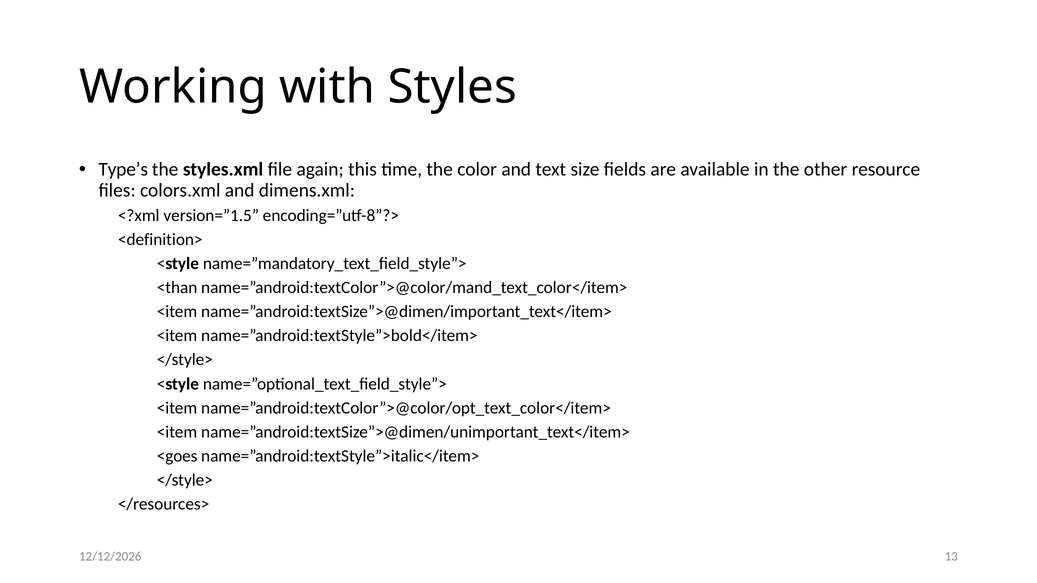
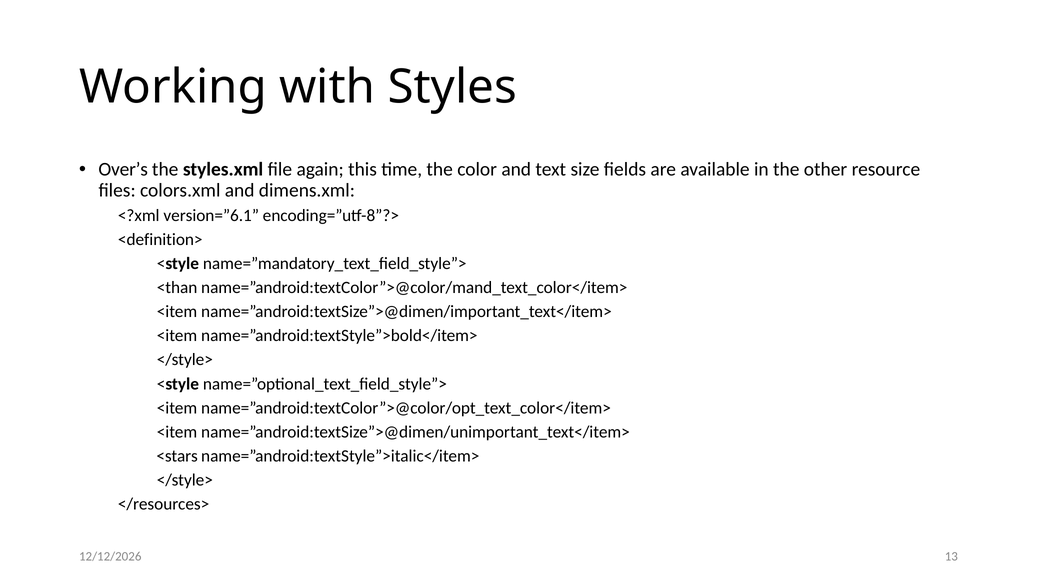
Type’s: Type’s -> Over’s (123, 170)
version=”1.5: version=”1.5 -> version=”6.1 (211, 216)
<goes: <goes -> <stars (177, 456)
